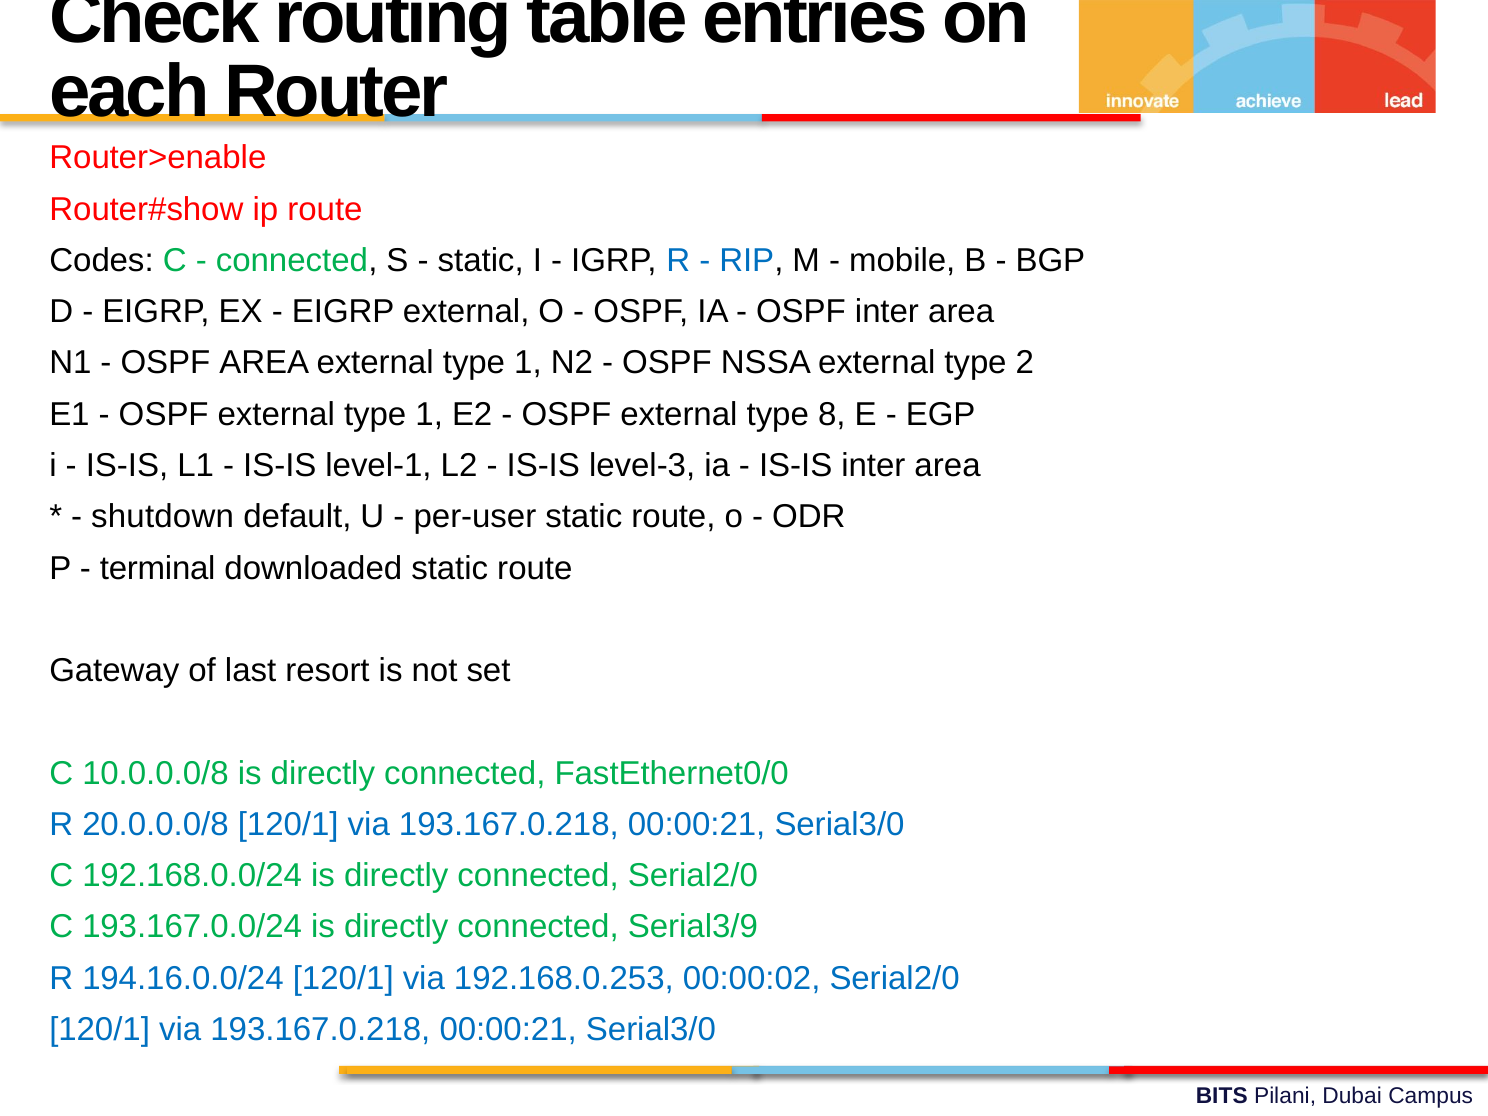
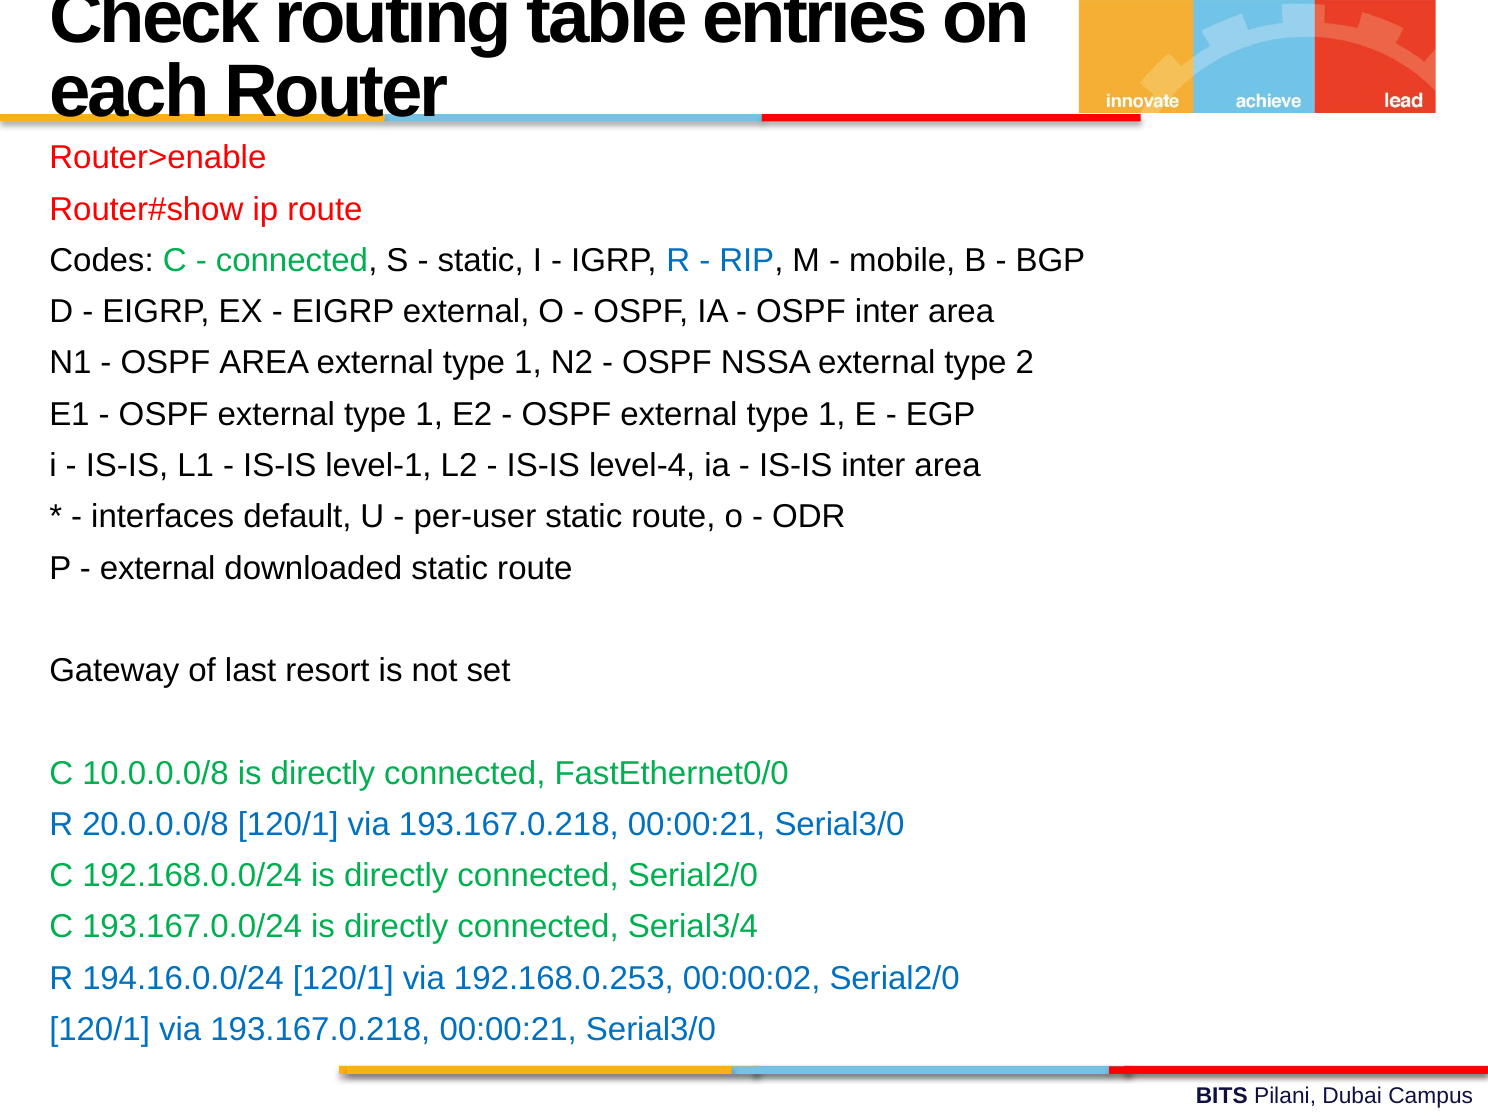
8: 8 -> 1 (832, 414)
level-3: level-3 -> level-4 (642, 466)
shutdown: shutdown -> interfaces (163, 517)
terminal: terminal -> external (158, 568)
Serial3/9: Serial3/9 -> Serial3/4 (693, 927)
